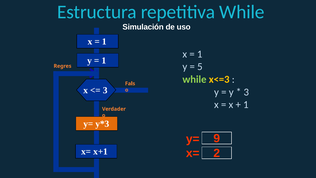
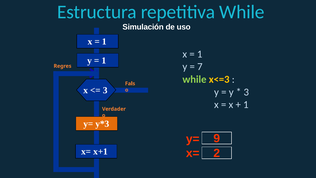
5: 5 -> 7 (200, 67)
